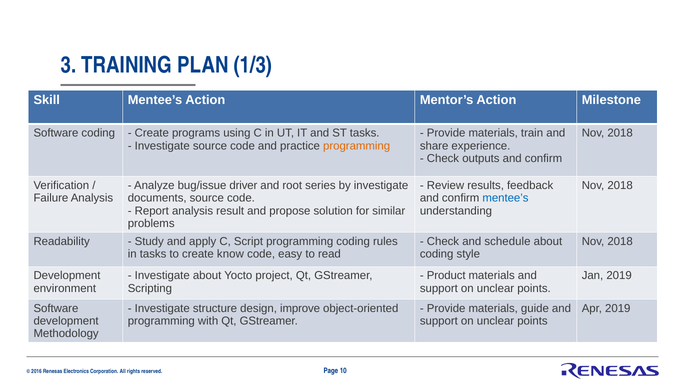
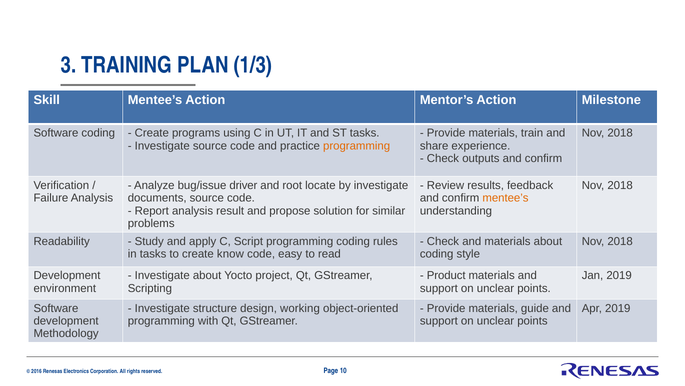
series: series -> locate (320, 185)
mentee’s colour: blue -> orange (505, 198)
and schedule: schedule -> materials (507, 241)
improve: improve -> working (300, 308)
